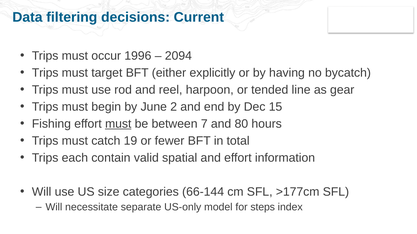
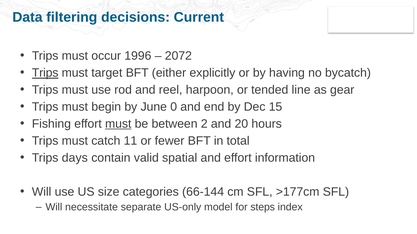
2094: 2094 -> 2072 (178, 56)
Trips underline: none -> present (45, 73)
2: 2 -> 0 (174, 107)
7: 7 -> 2 (204, 124)
80: 80 -> 20 (241, 124)
19: 19 -> 11 (130, 141)
each: each -> days (75, 158)
